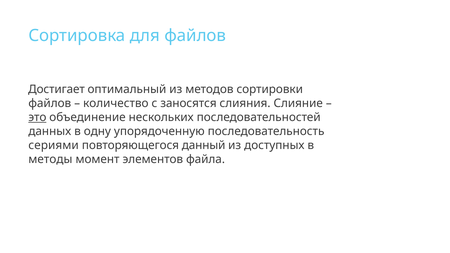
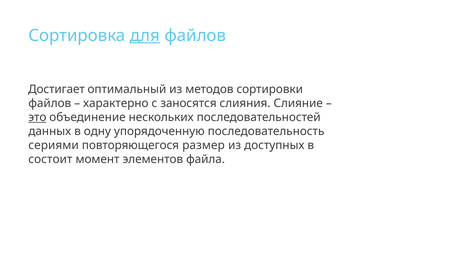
для underline: none -> present (145, 35)
количество: количество -> характерно (116, 103)
данный: данный -> размер (204, 145)
методы: методы -> состоит (50, 159)
